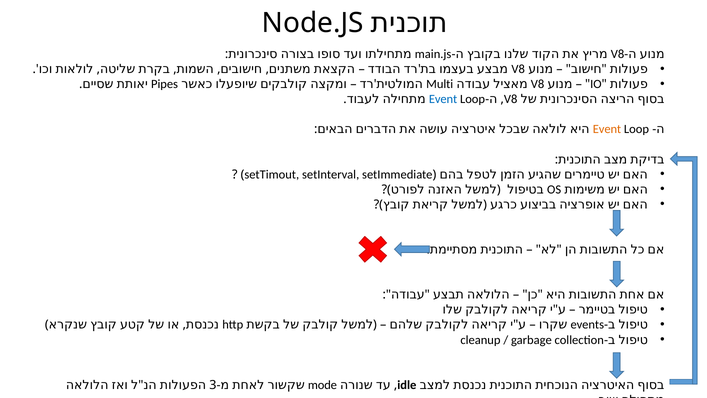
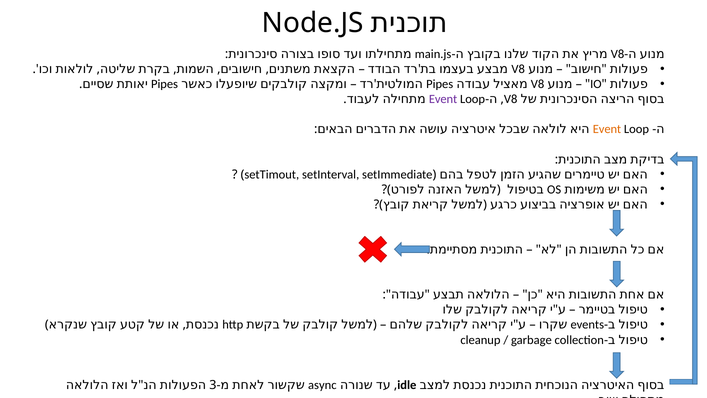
Multi: Multi -> Pipes (440, 84)
Event colour: blue -> purple (443, 99)
mode: mode -> async (322, 385)
